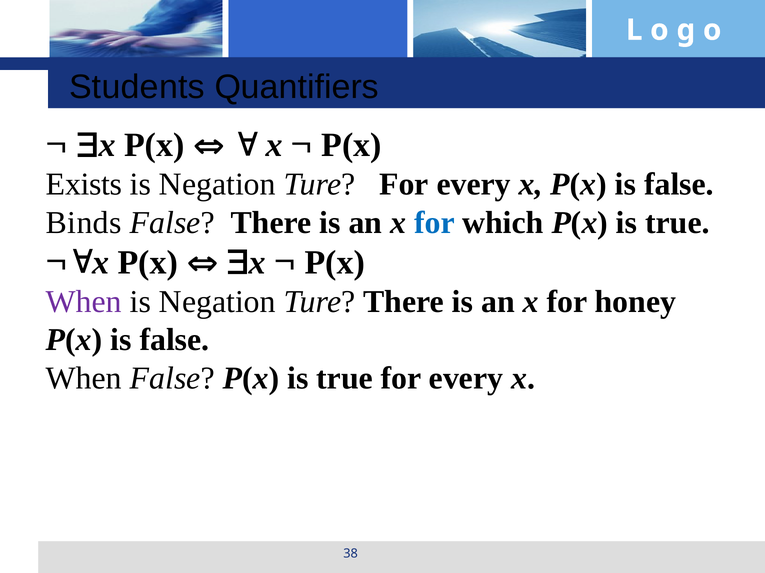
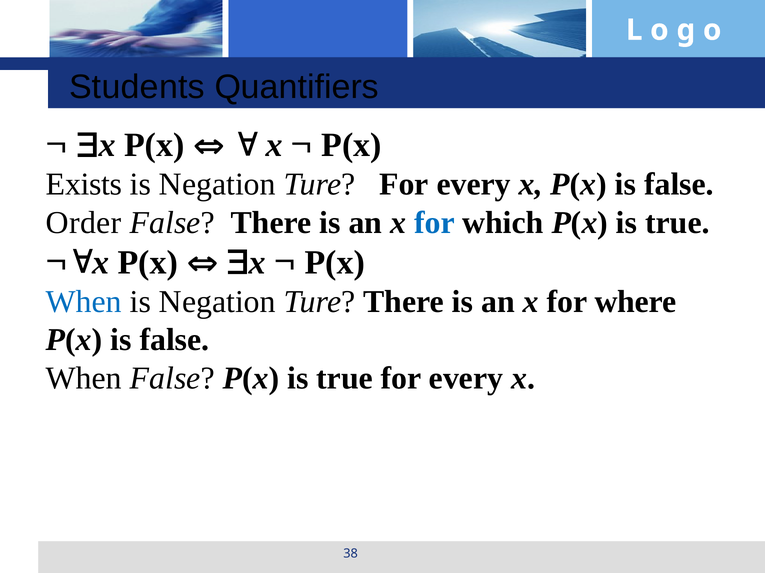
Binds: Binds -> Order (84, 223)
When colour: purple -> blue (84, 302)
honey: honey -> where (636, 302)
